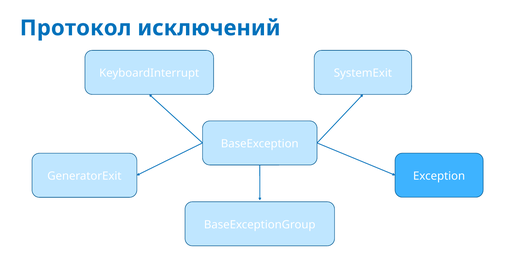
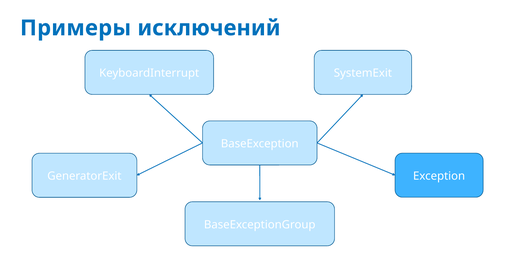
Протокол: Протокол -> Примеры (76, 28)
